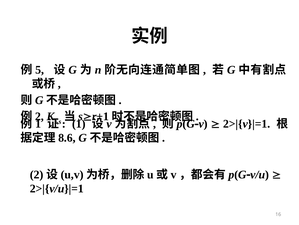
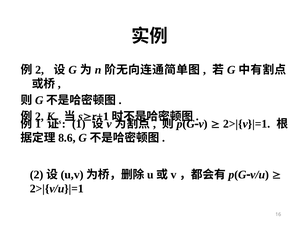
5: 5 -> 2 (40, 70)
